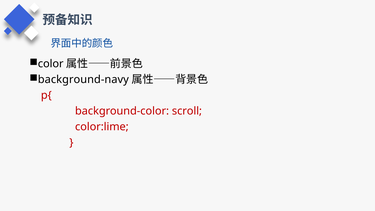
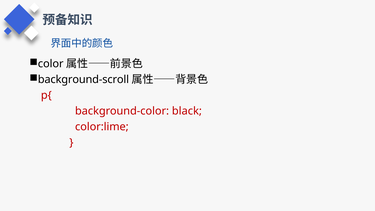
background-navy: background-navy -> background-scroll (83, 80)
scroll: scroll -> black (187, 111)
